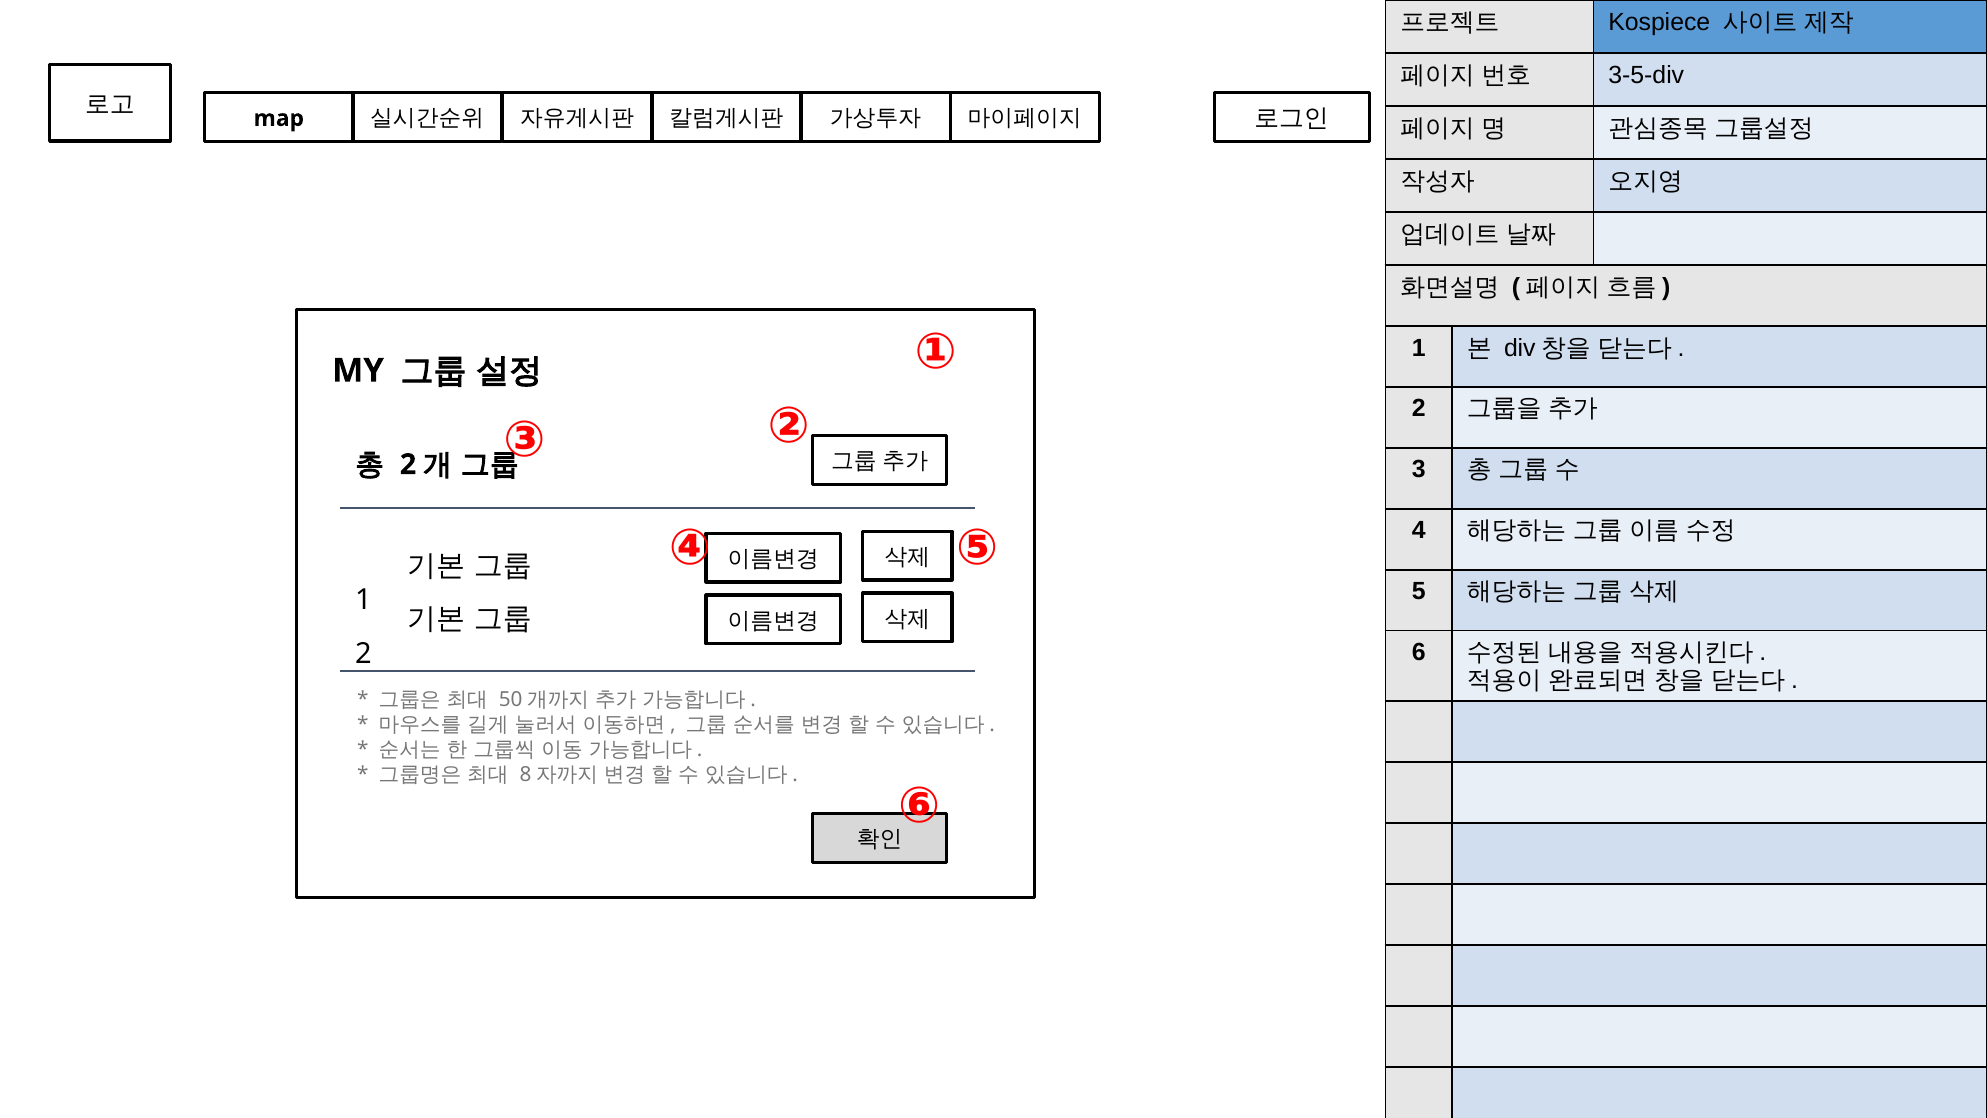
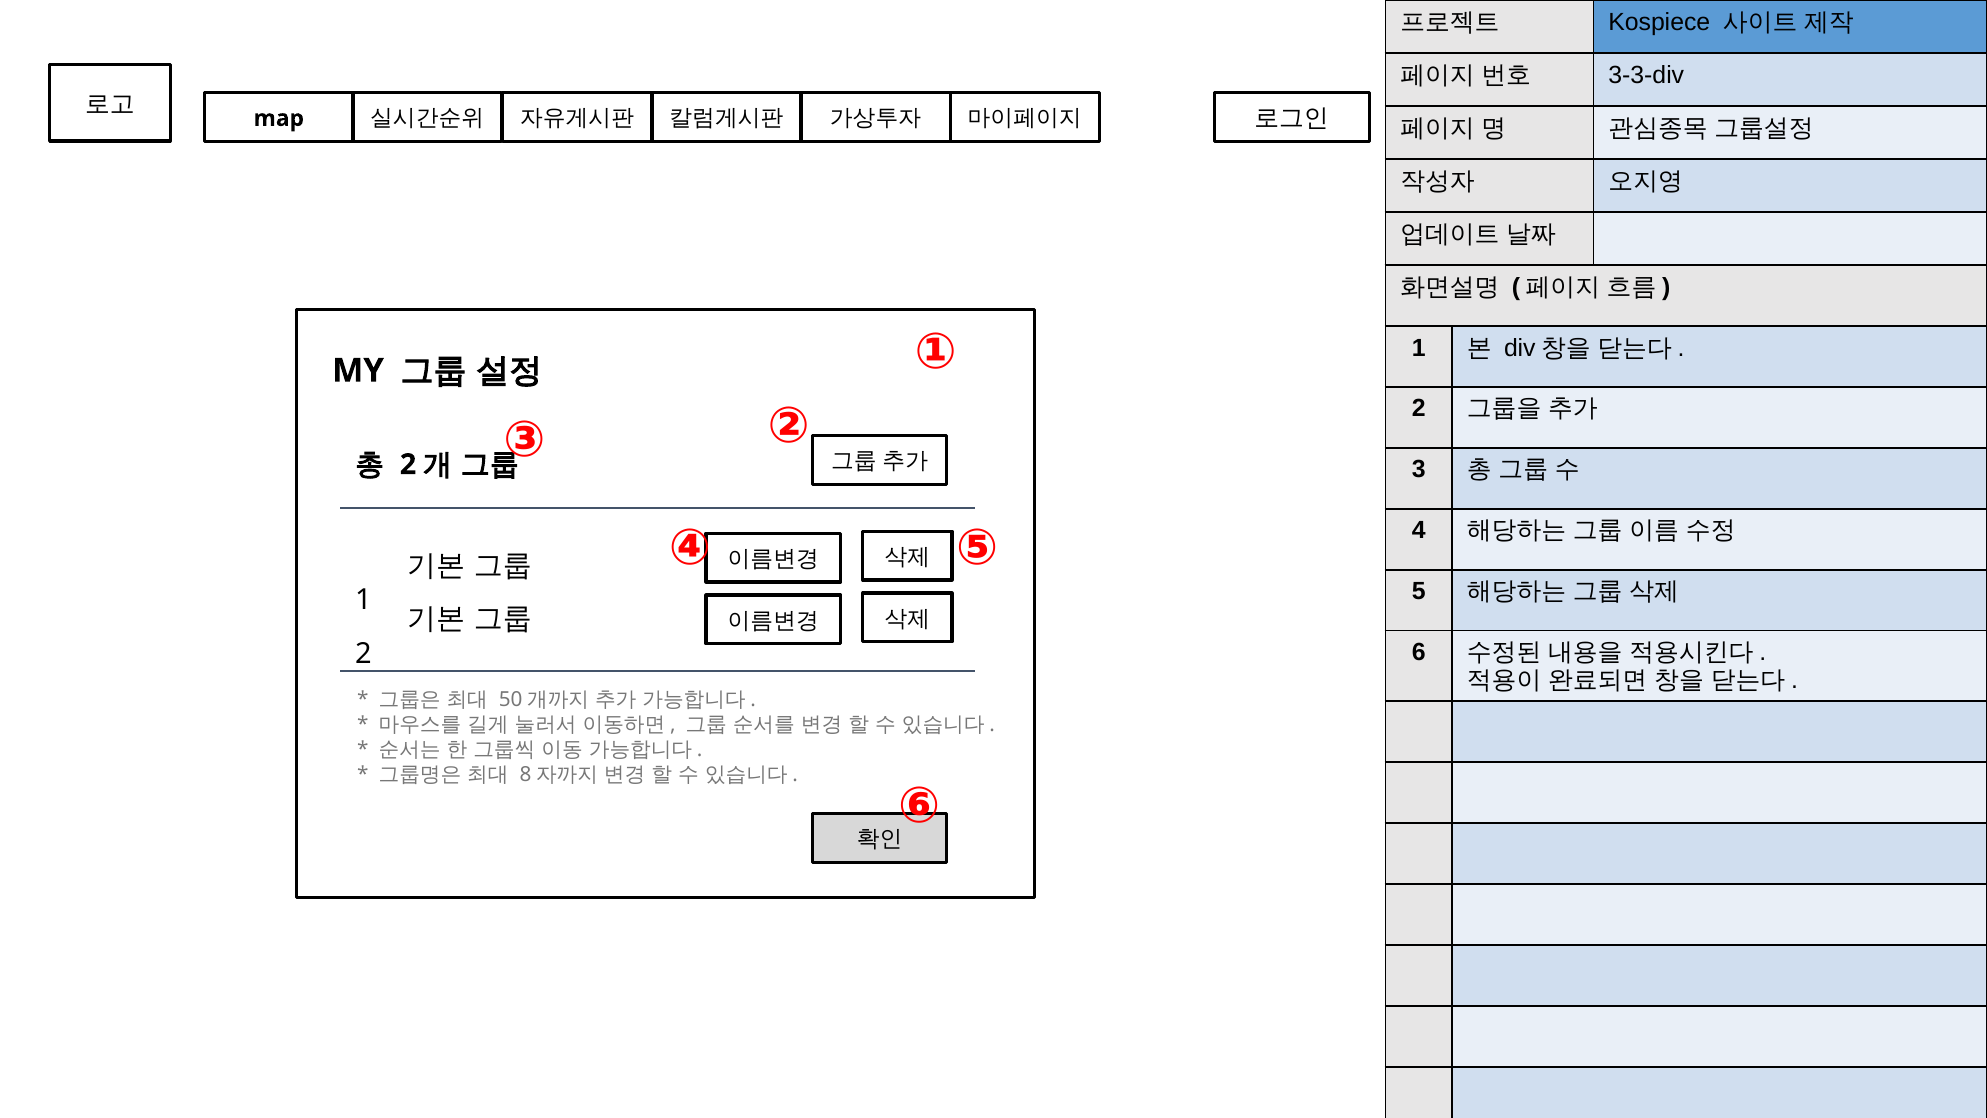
3-5-div: 3-5-div -> 3-3-div (1646, 75)
